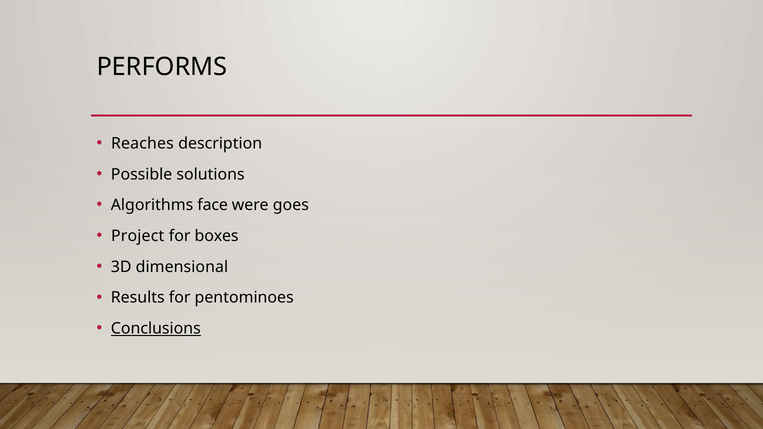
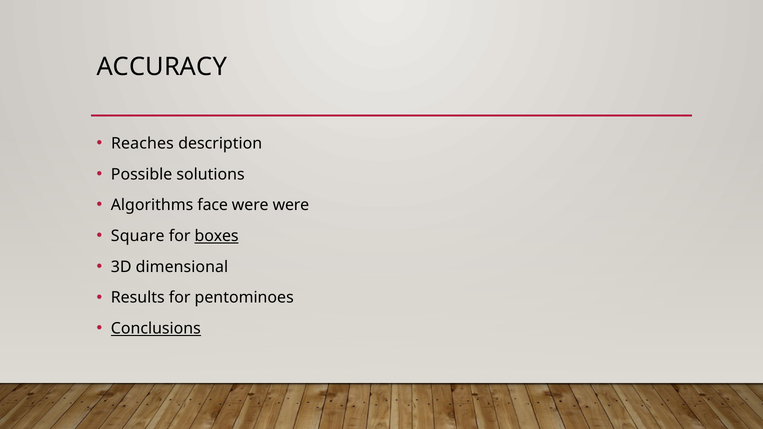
PERFORMS: PERFORMS -> ACCURACY (162, 67)
were goes: goes -> were (291, 205)
Project: Project -> Square (138, 236)
boxes underline: none -> present (217, 236)
